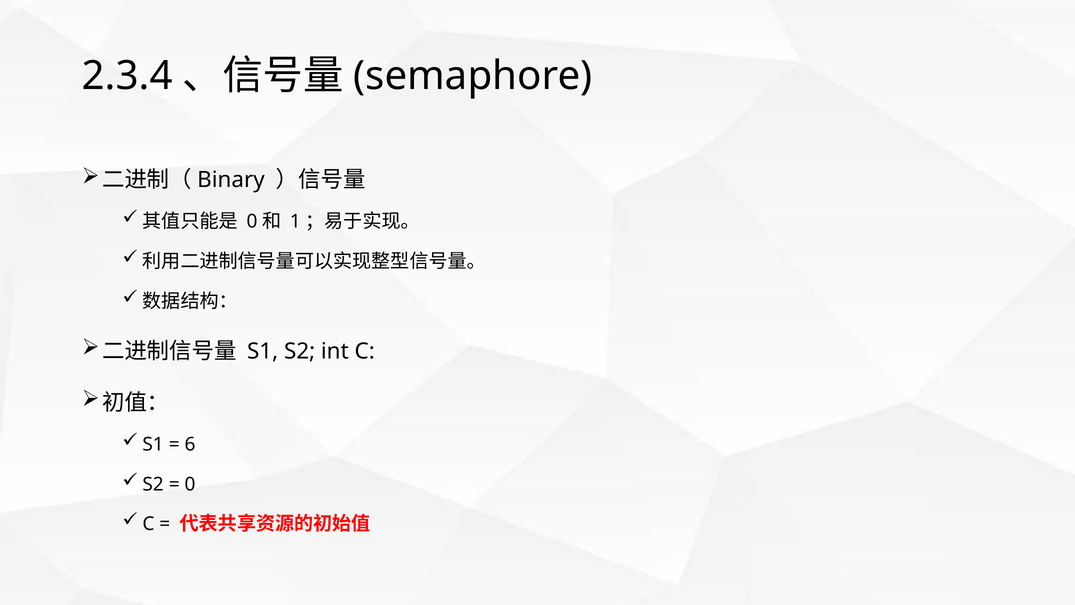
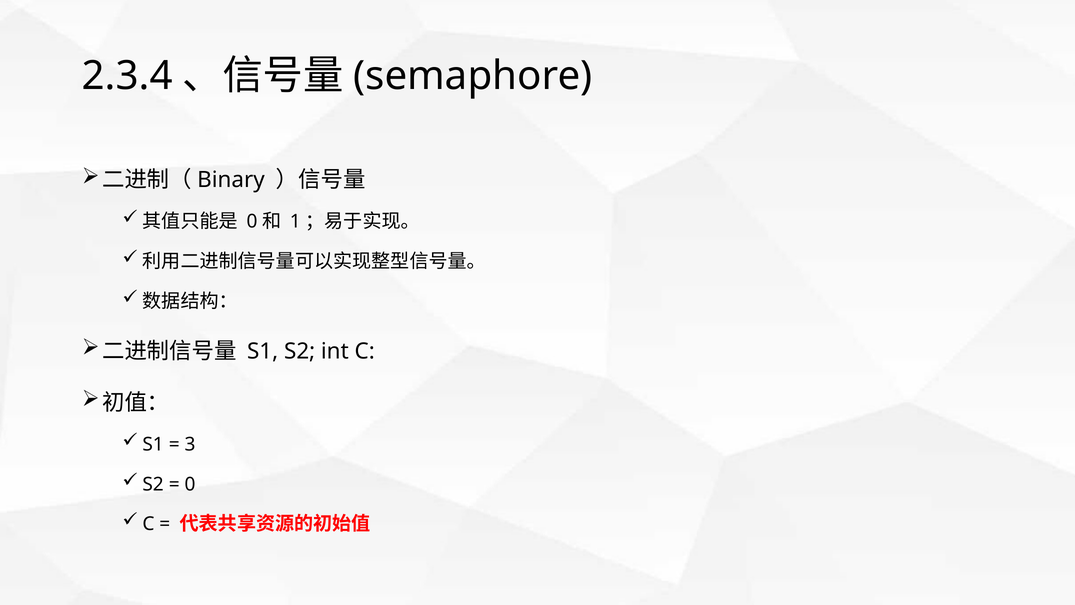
6: 6 -> 3 (190, 444)
